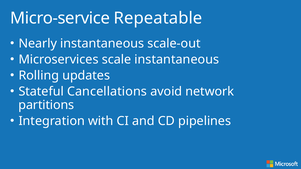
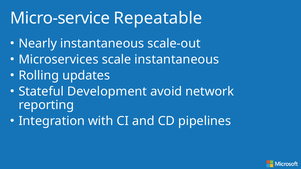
Cancellations: Cancellations -> Development (107, 92)
partitions: partitions -> reporting (46, 105)
